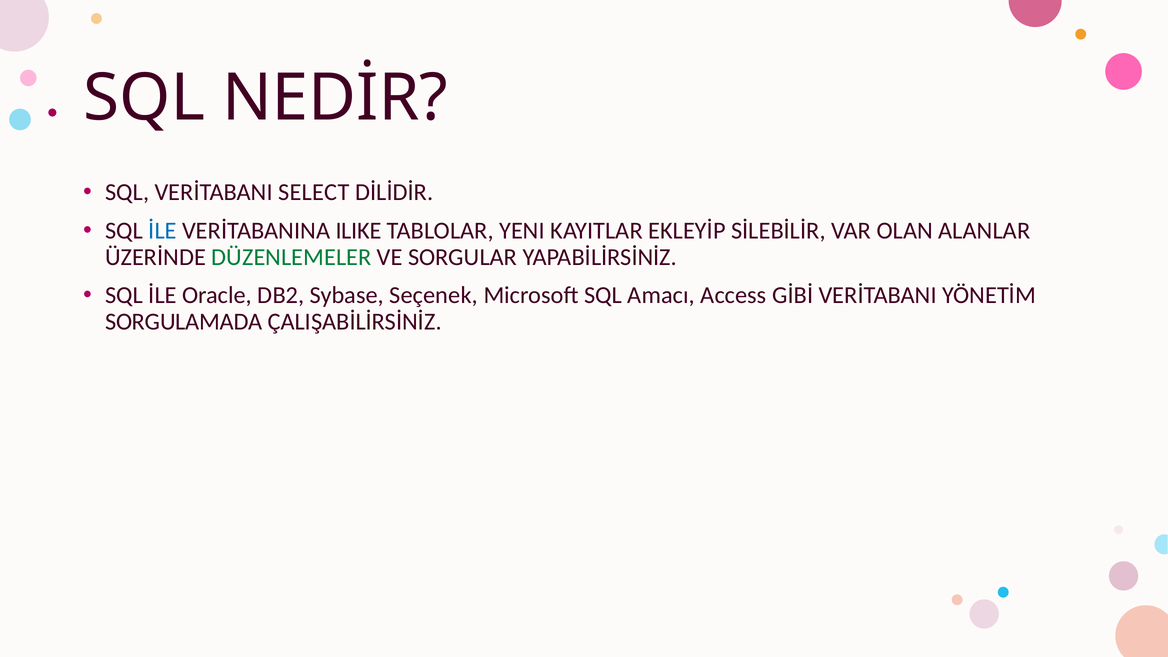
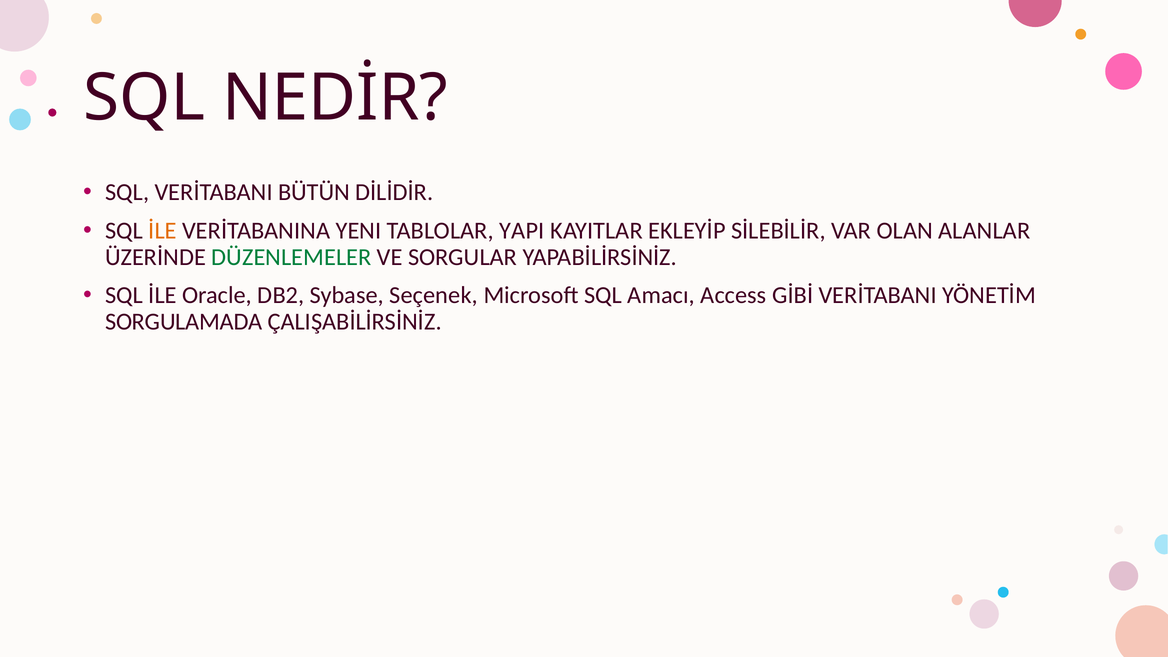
SELECT: SELECT -> BÜTÜN (314, 192)
İLE colour: blue -> orange (163, 231)
ILIKE: ILIKE -> YENI (358, 231)
YENI: YENI -> YAPI (522, 231)
